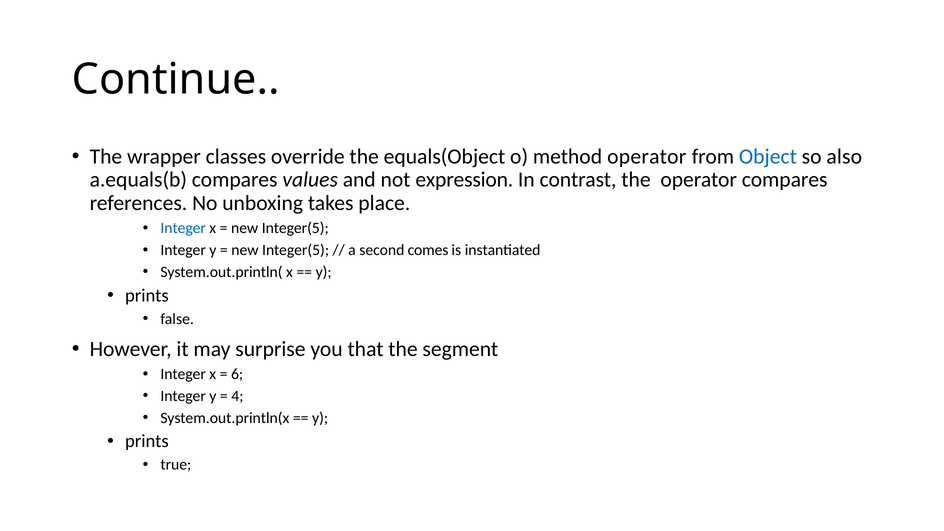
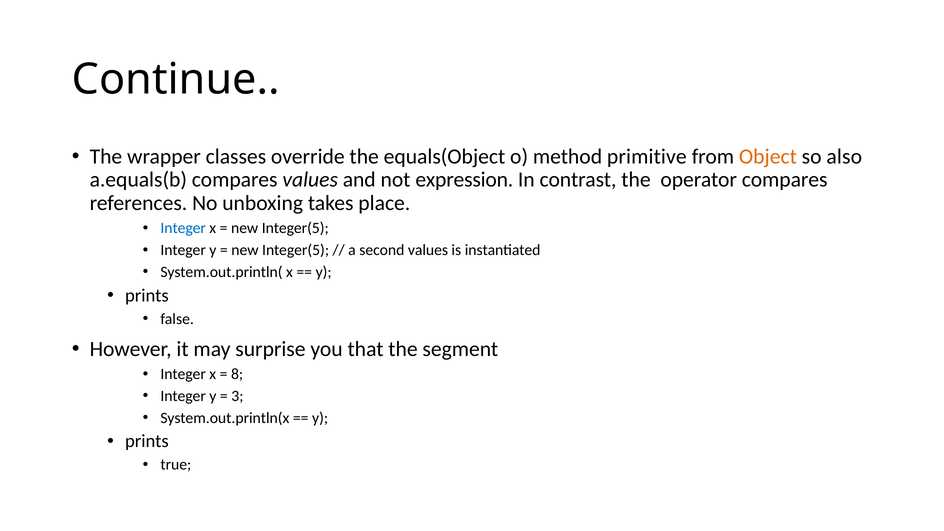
method operator: operator -> primitive (647, 156)
Object colour: blue -> orange (768, 156)
second comes: comes -> values (428, 250)
6: 6 -> 8 (237, 374)
4: 4 -> 3 (237, 396)
